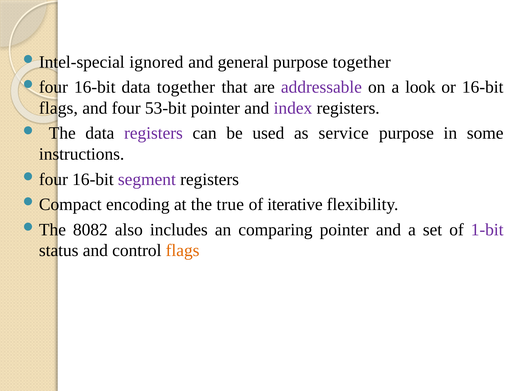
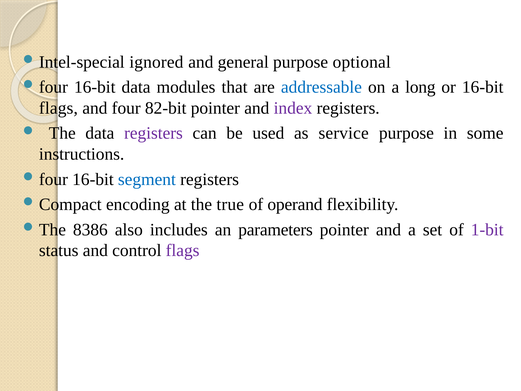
purpose together: together -> optional (362, 62)
data together: together -> modules (186, 87)
addressable colour: purple -> blue (321, 87)
look: look -> long (420, 87)
53-bit: 53-bit -> 82-bit (166, 108)
segment colour: purple -> blue (147, 179)
iterative: iterative -> operand (295, 204)
8082: 8082 -> 8386 (90, 230)
comparing: comparing -> parameters (276, 230)
flags colour: orange -> purple (183, 250)
